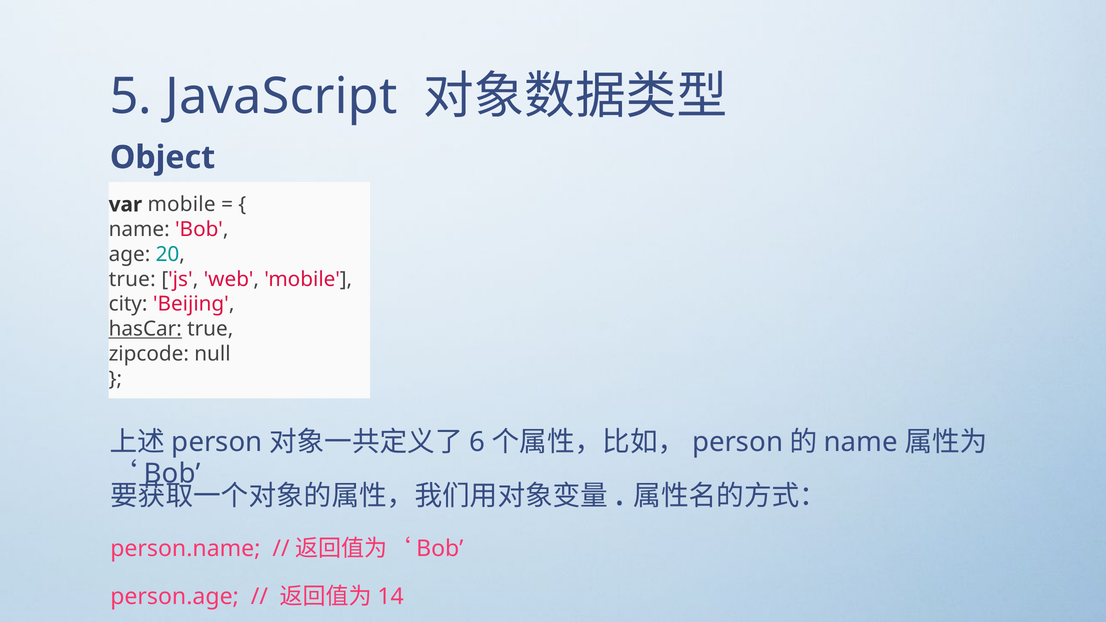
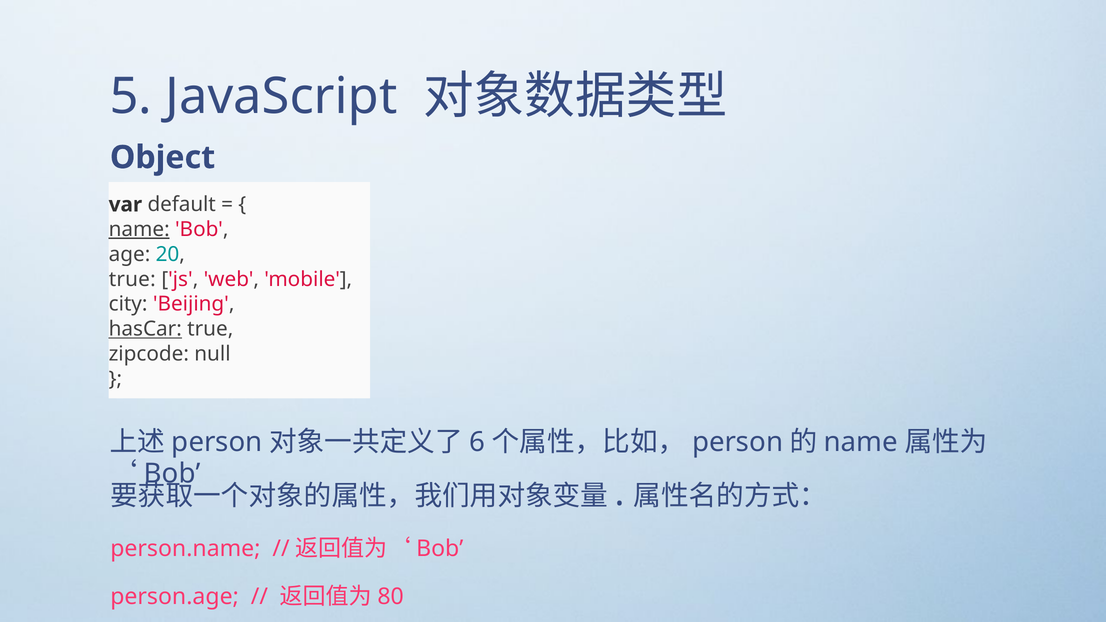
var mobile: mobile -> default (182, 205)
name underline: none -> present (139, 230)
14: 14 -> 80 (391, 597)
